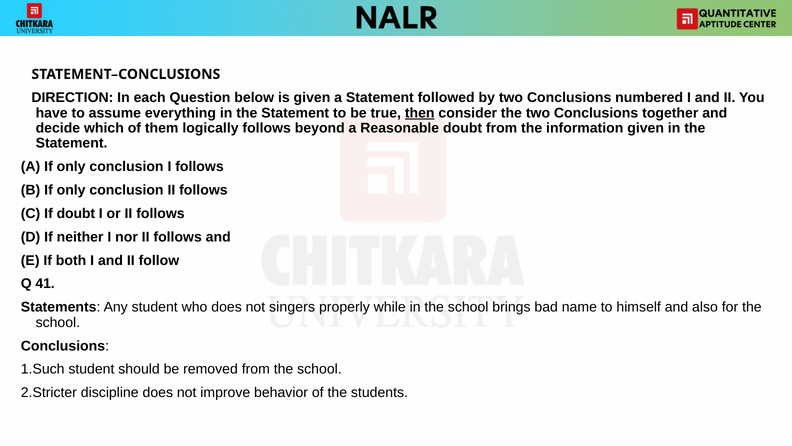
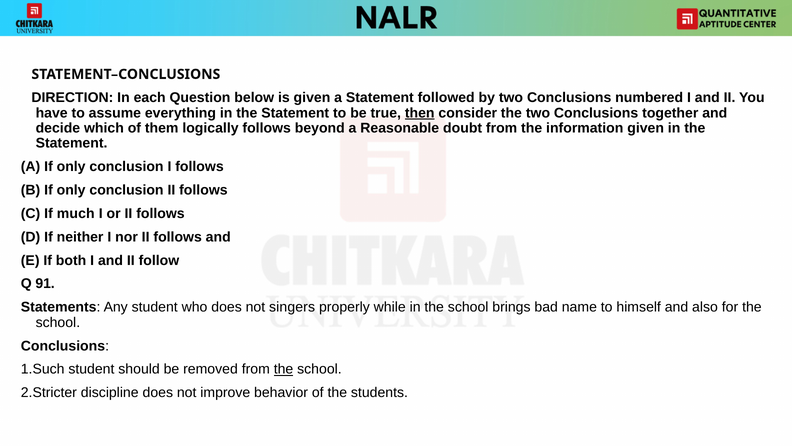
If doubt: doubt -> much (76, 213)
41: 41 -> 91 (45, 284)
the underline: none -> present (284, 369)
